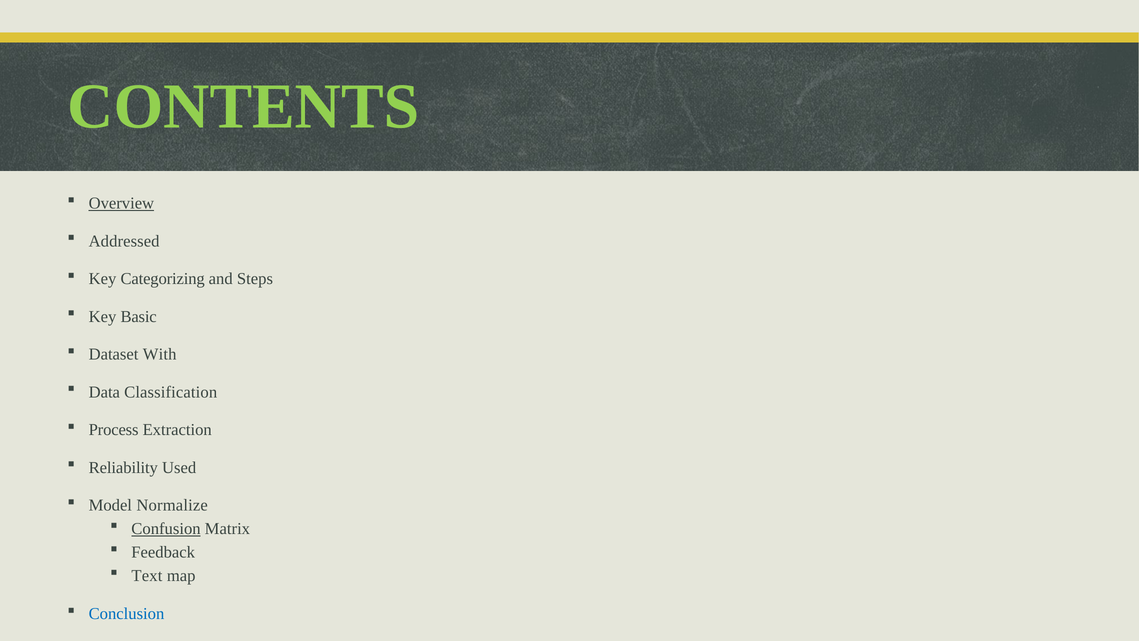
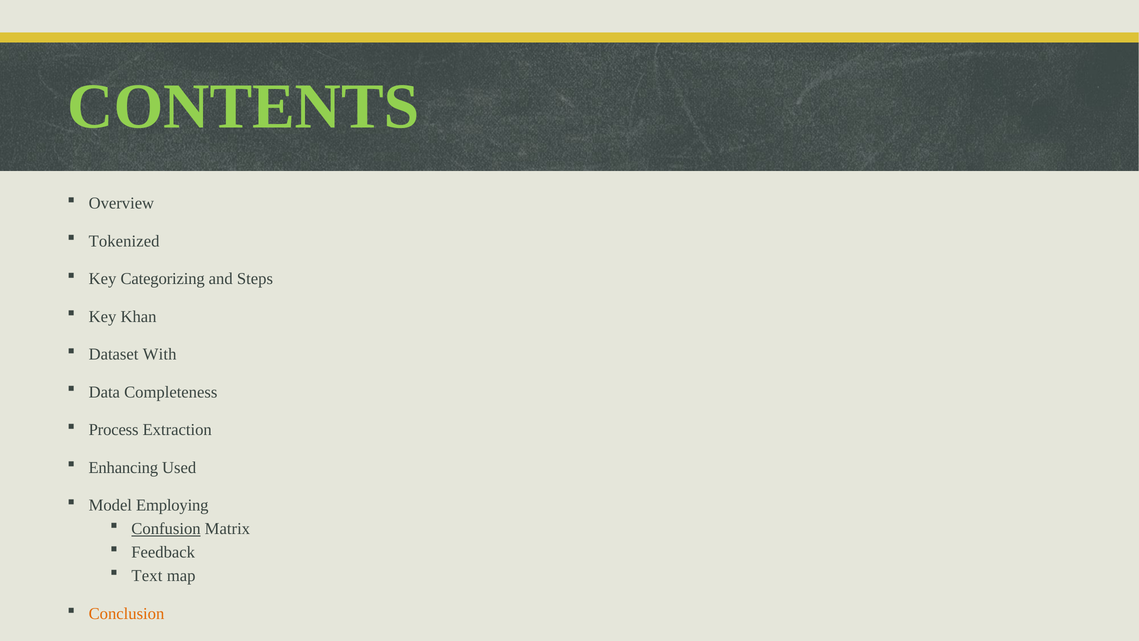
Overview underline: present -> none (121, 203)
Addressed: Addressed -> Tokenized (124, 241)
Basic: Basic -> Khan (139, 316)
Classification: Classification -> Completeness (171, 392)
Reliability: Reliability -> Enhancing (123, 467)
Normalize: Normalize -> Employing (172, 505)
Conclusion colour: blue -> orange (127, 613)
